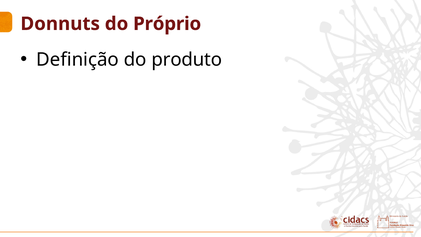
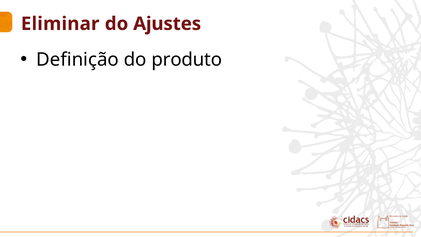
Donnuts: Donnuts -> Eliminar (60, 24)
Próprio: Próprio -> Ajustes (167, 24)
